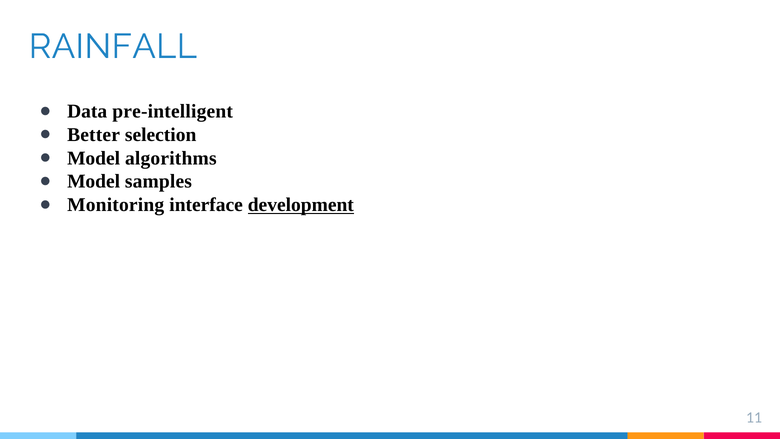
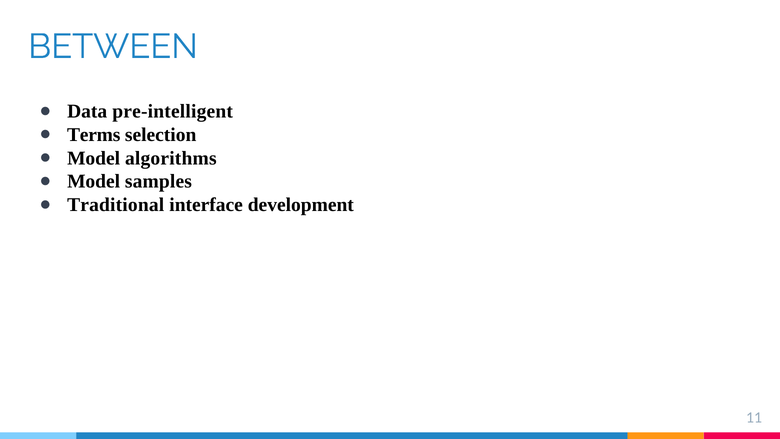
RAINFALL: RAINFALL -> BETWEEN (113, 46)
Better: Better -> Terms (94, 135)
Monitoring: Monitoring -> Traditional (116, 205)
development underline: present -> none (301, 205)
